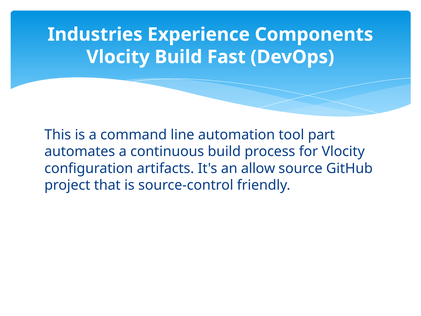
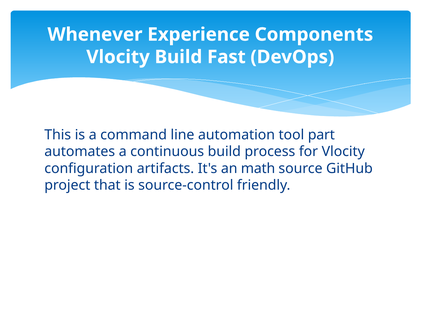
Industries: Industries -> Whenever (95, 34)
allow: allow -> math (258, 168)
